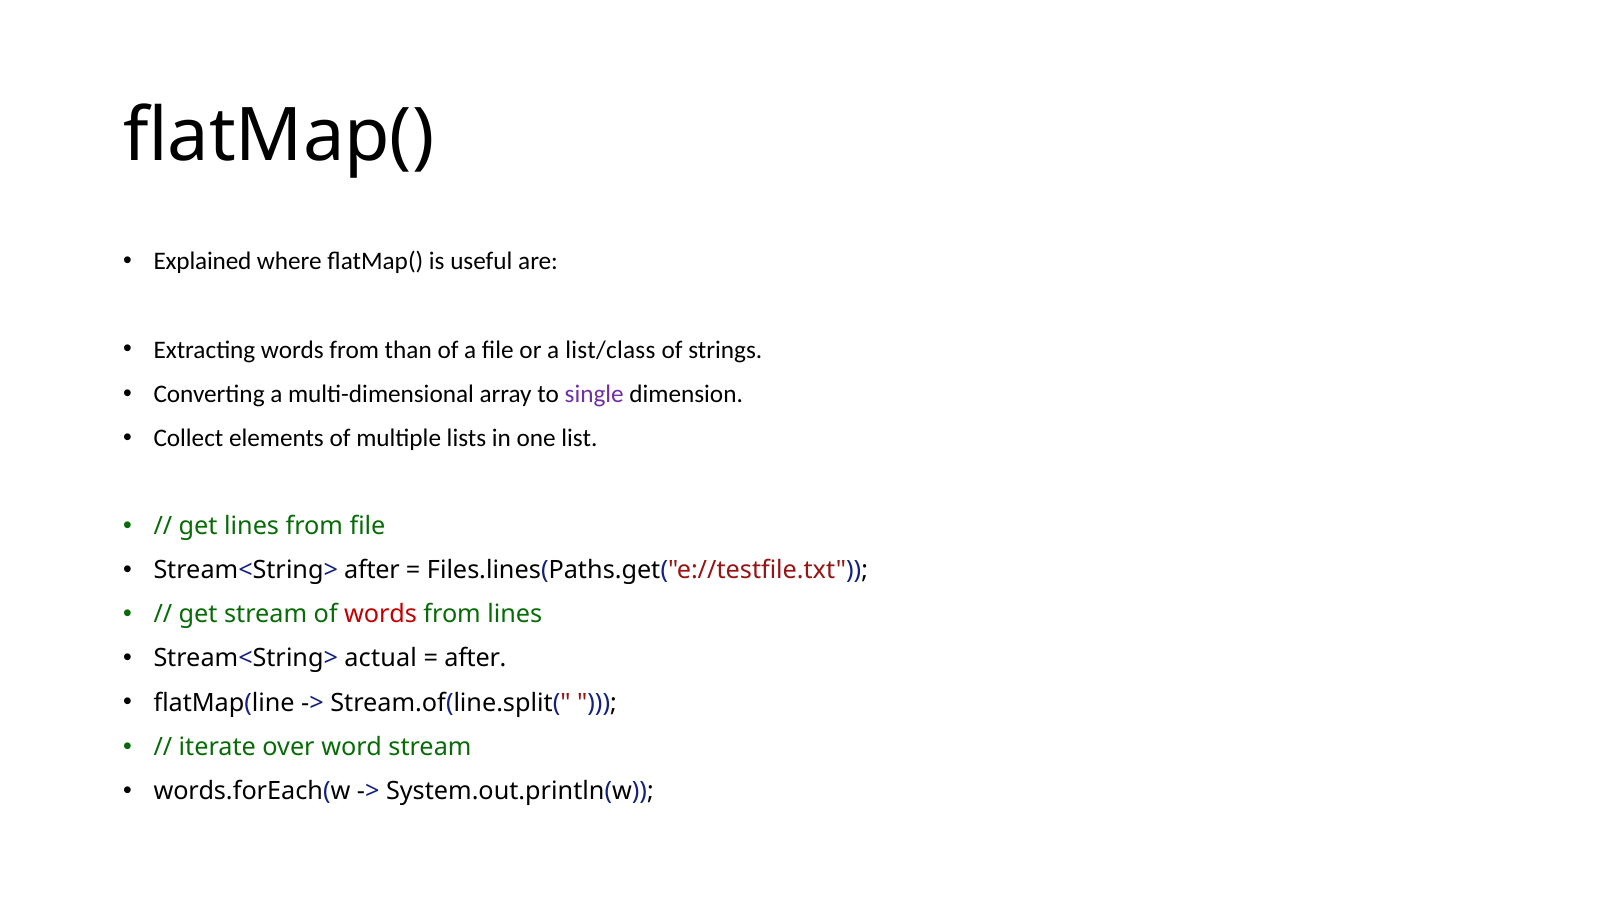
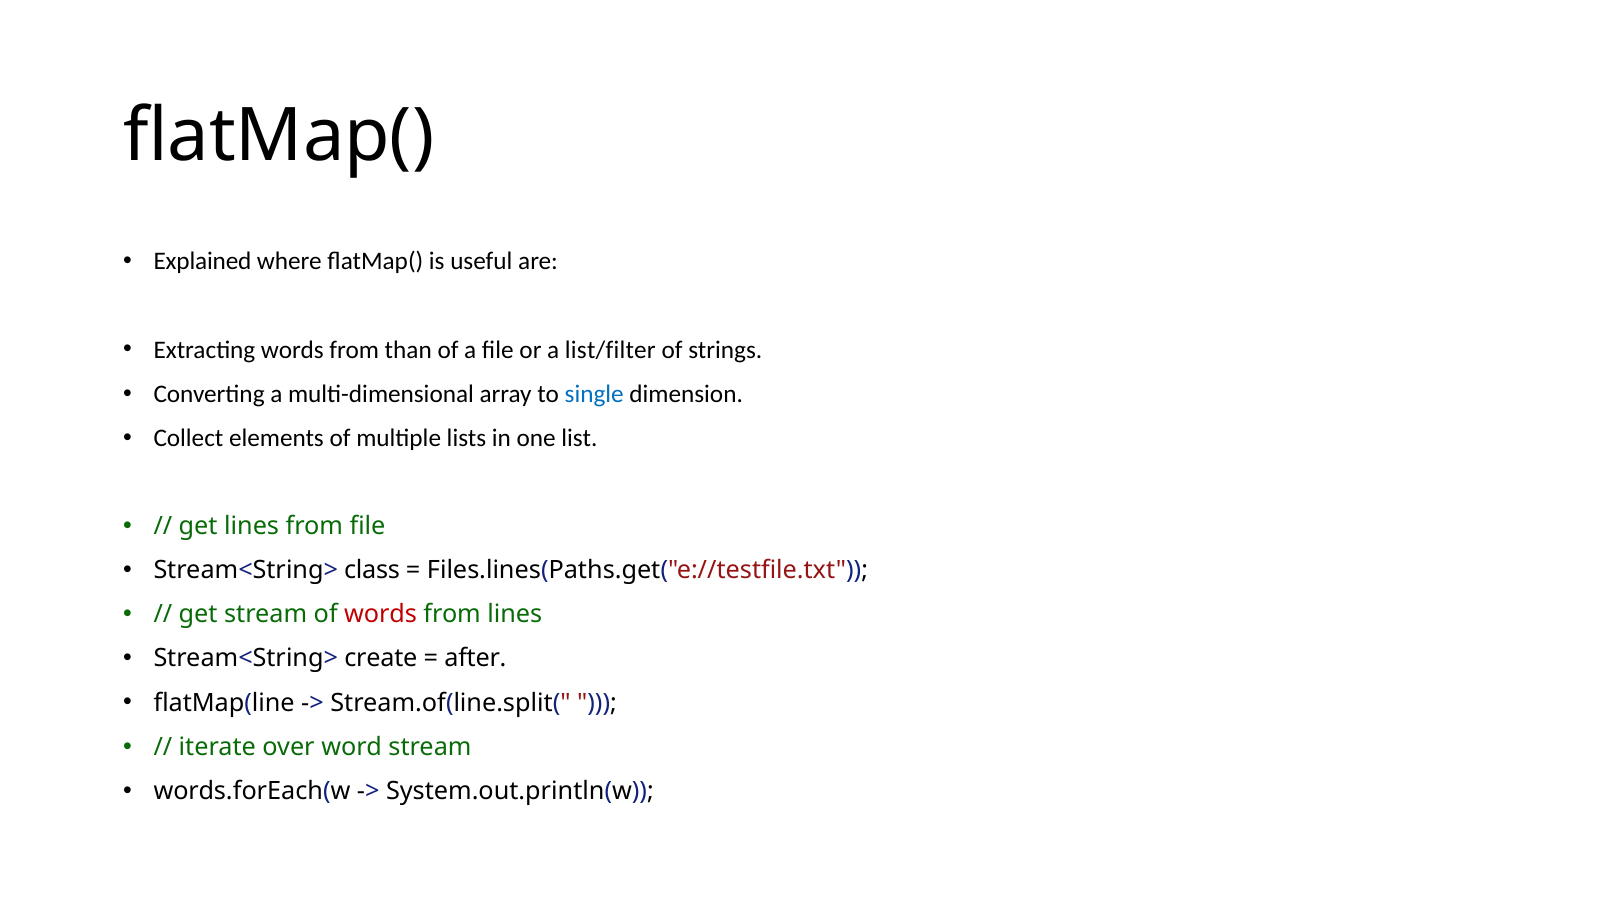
list/class: list/class -> list/filter (610, 350)
single colour: purple -> blue (594, 394)
Stream<String> after: after -> class (372, 570)
actual: actual -> create (381, 659)
